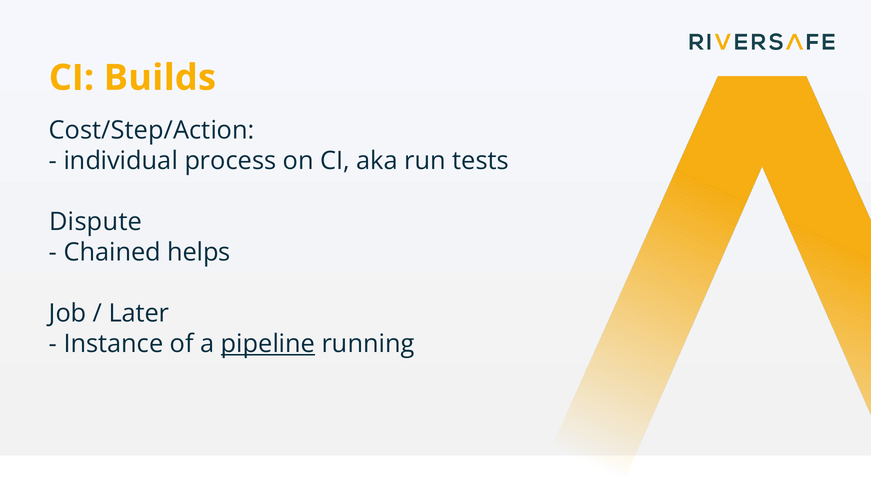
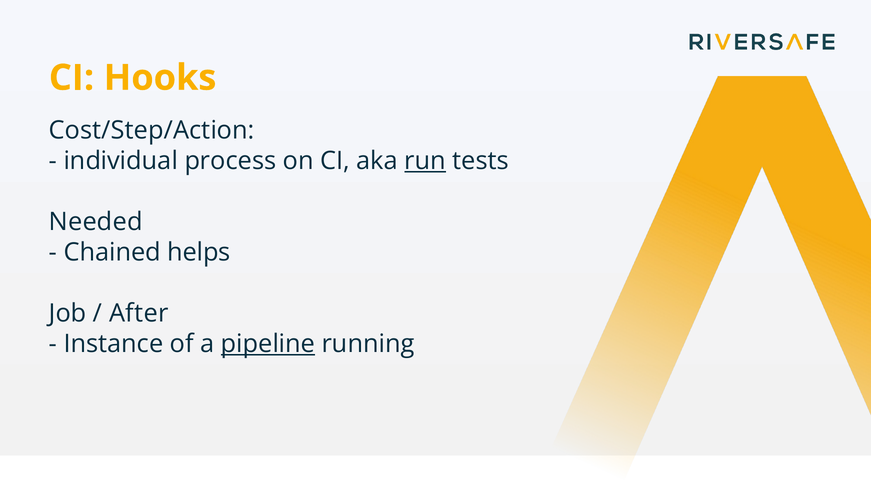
Builds: Builds -> Hooks (160, 78)
run underline: none -> present (425, 161)
Dispute: Dispute -> Needed (96, 222)
Later: Later -> After (139, 313)
